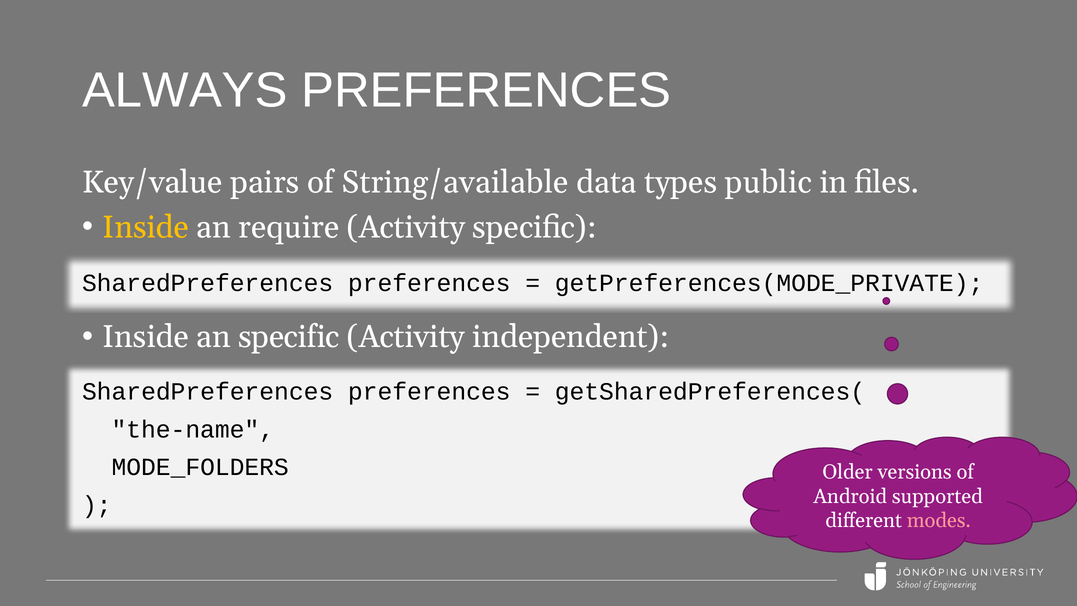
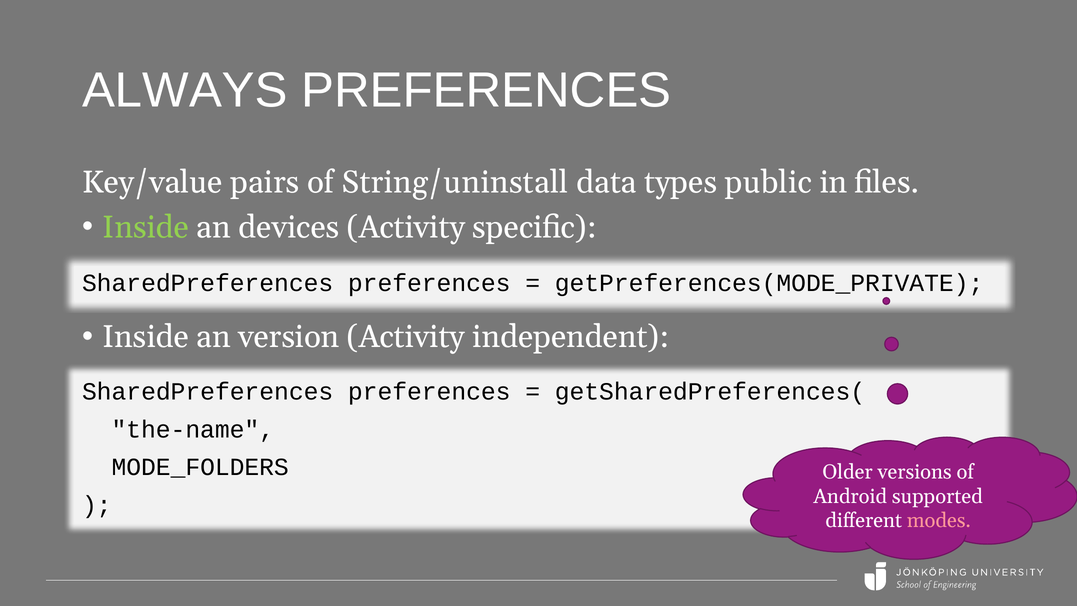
String/available: String/available -> String/uninstall (455, 182)
Inside colour: yellow -> light green (146, 227)
require: require -> devices (289, 227)
an specific: specific -> version (289, 337)
